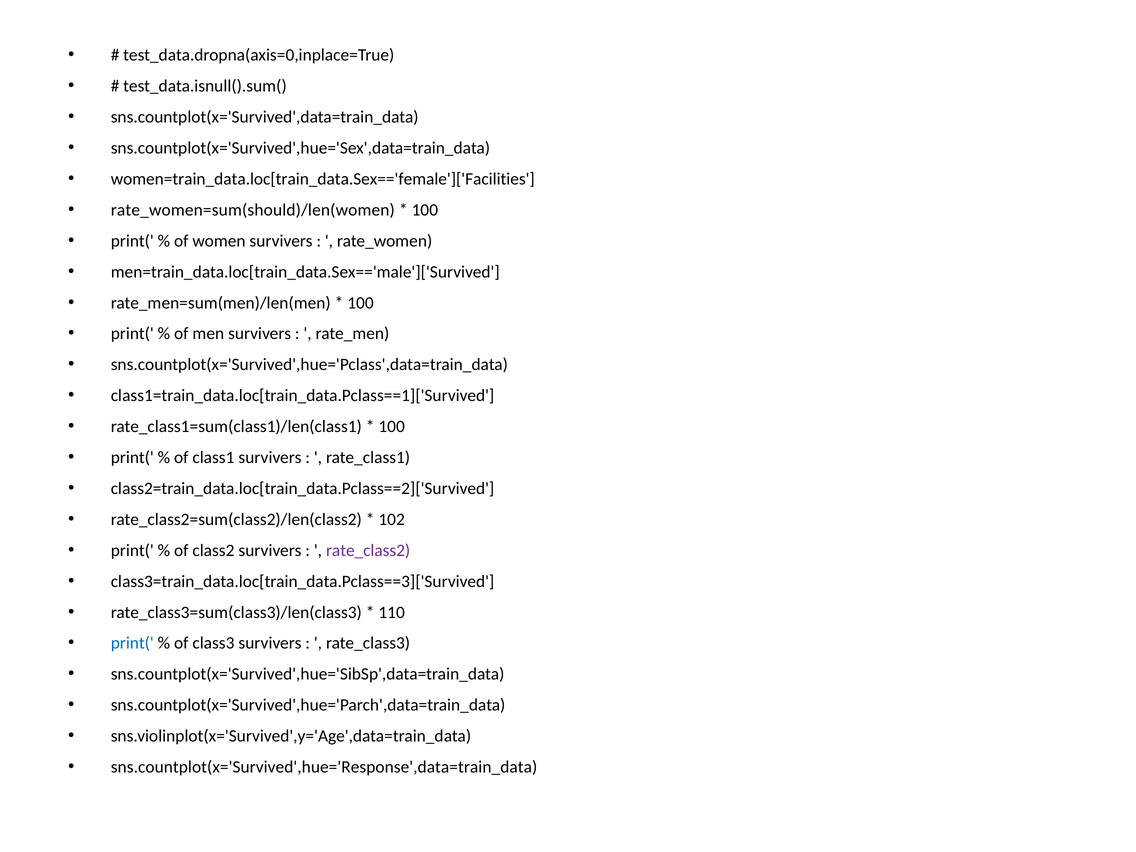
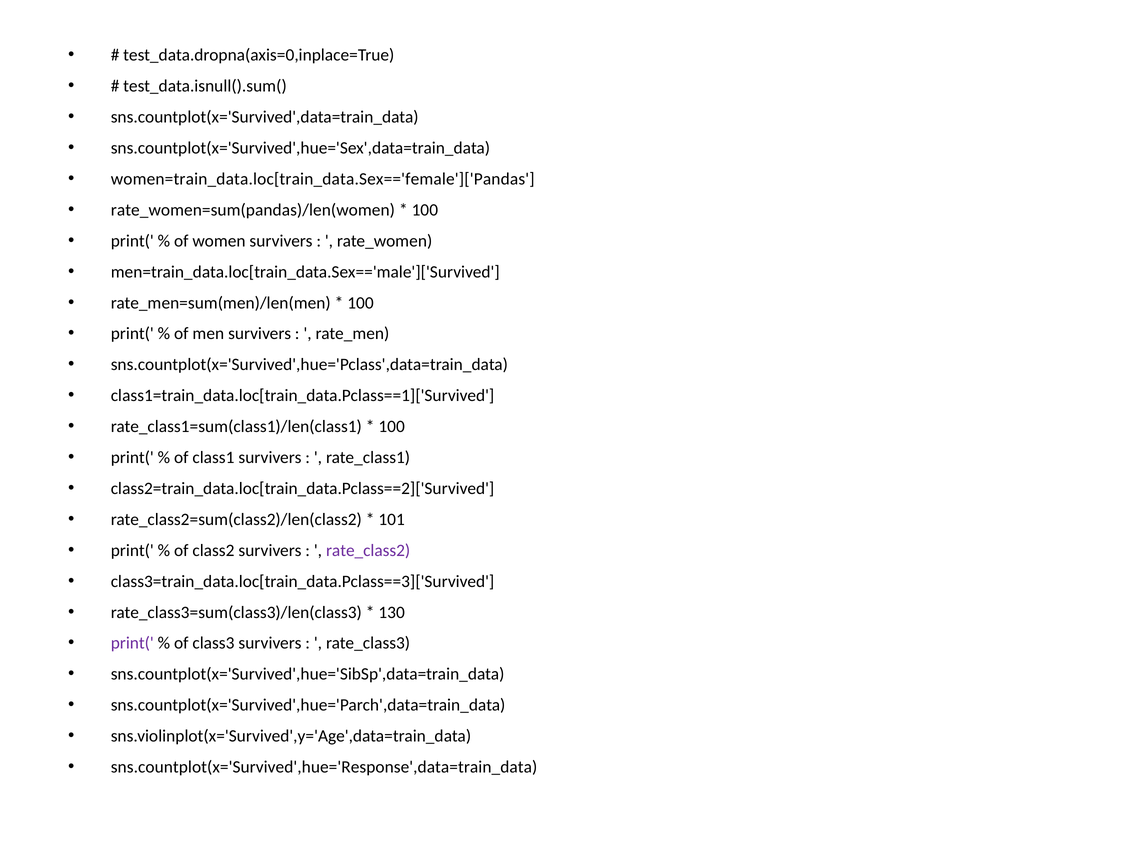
women=train_data.loc[train_data.Sex=='female']['Facilities: women=train_data.loc[train_data.Sex=='female']['Facilities -> women=train_data.loc[train_data.Sex=='female']['Pandas (323, 179)
rate_women=sum(should)/len(women: rate_women=sum(should)/len(women -> rate_women=sum(pandas)/len(women (253, 210)
102: 102 -> 101 (392, 519)
110: 110 -> 130 (392, 612)
print( colour: blue -> purple (132, 643)
